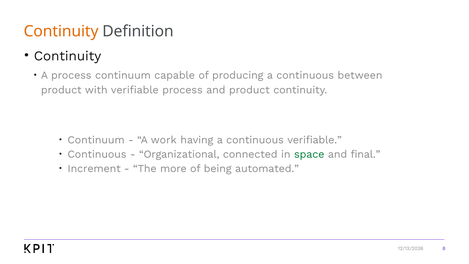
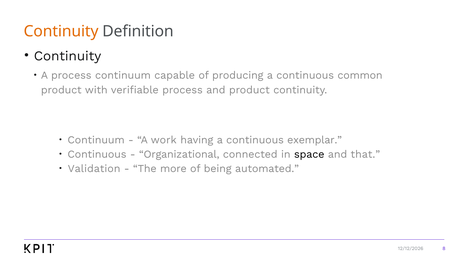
between: between -> common (360, 75)
continuous verifiable: verifiable -> exemplar (315, 140)
space colour: green -> black (309, 154)
final: final -> that (365, 154)
Increment: Increment -> Validation (94, 169)
